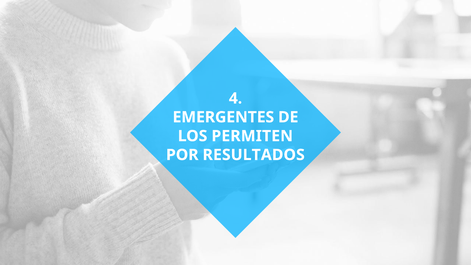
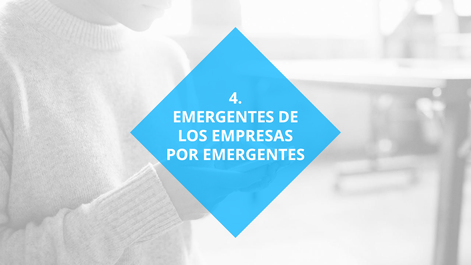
PERMITEN: PERMITEN -> EMPRESAS (252, 136)
POR RESULTADOS: RESULTADOS -> EMERGENTES (254, 155)
